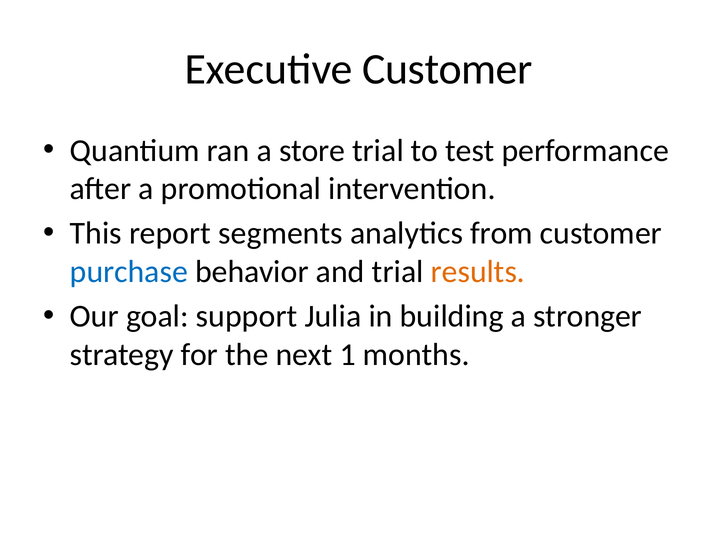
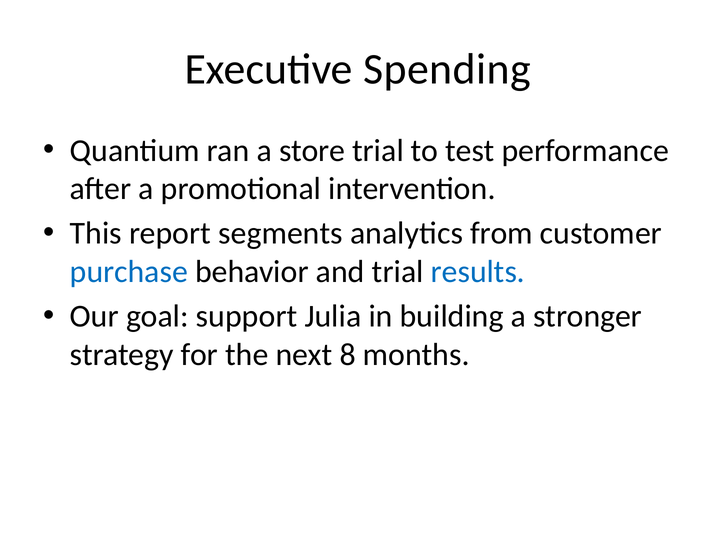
Executive Customer: Customer -> Spending (447, 69)
results colour: orange -> blue (478, 272)
1: 1 -> 8 (348, 354)
